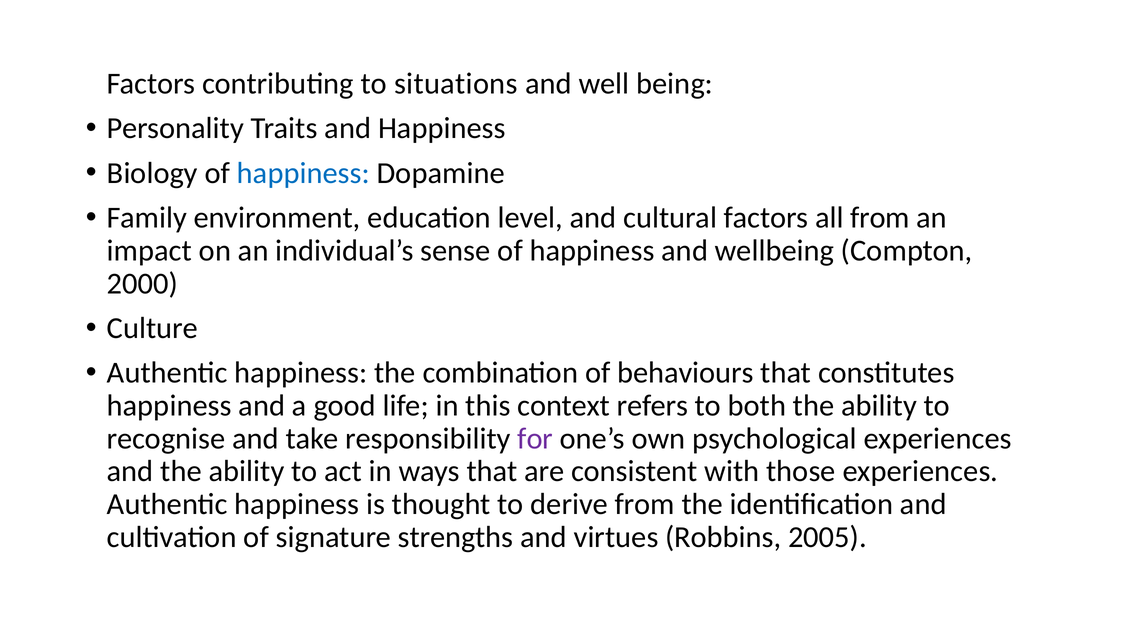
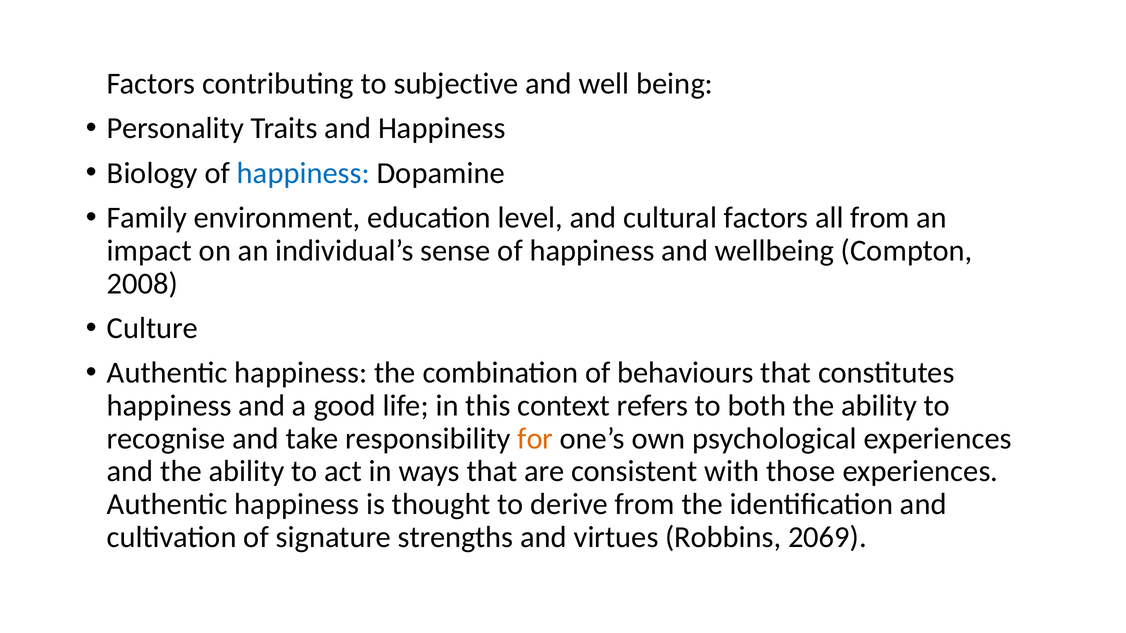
situations: situations -> subjective (456, 84)
2000: 2000 -> 2008 (142, 284)
for colour: purple -> orange (535, 439)
2005: 2005 -> 2069 (827, 537)
